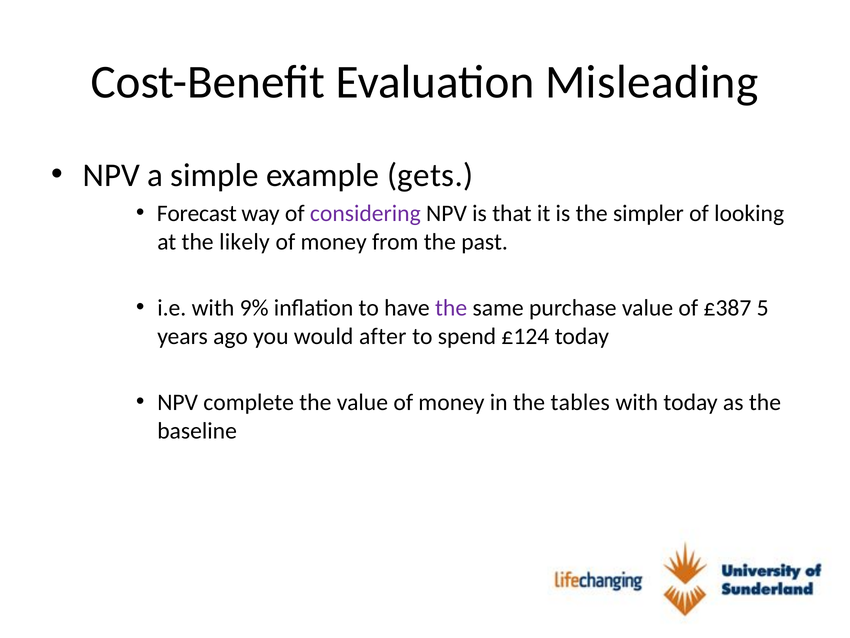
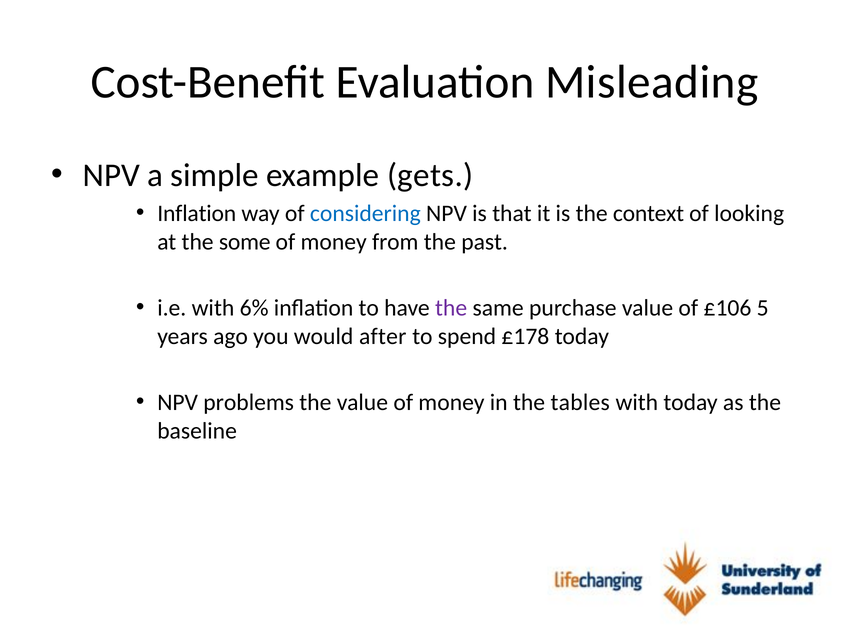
Forecast: Forecast -> Inflation (197, 213)
considering colour: purple -> blue (365, 213)
simpler: simpler -> context (649, 213)
likely: likely -> some (245, 242)
9%: 9% -> 6% (254, 308)
£387: £387 -> £106 (727, 308)
£124: £124 -> £178 (525, 336)
complete: complete -> problems (249, 402)
